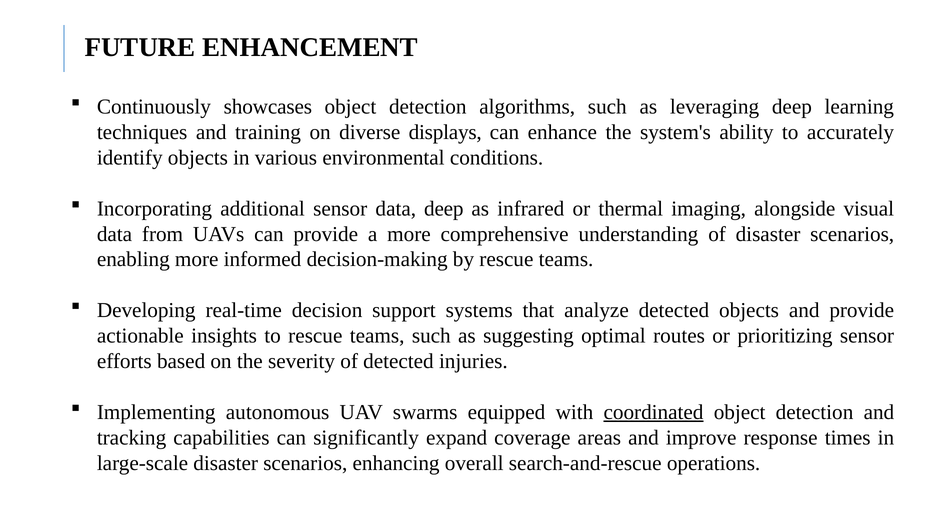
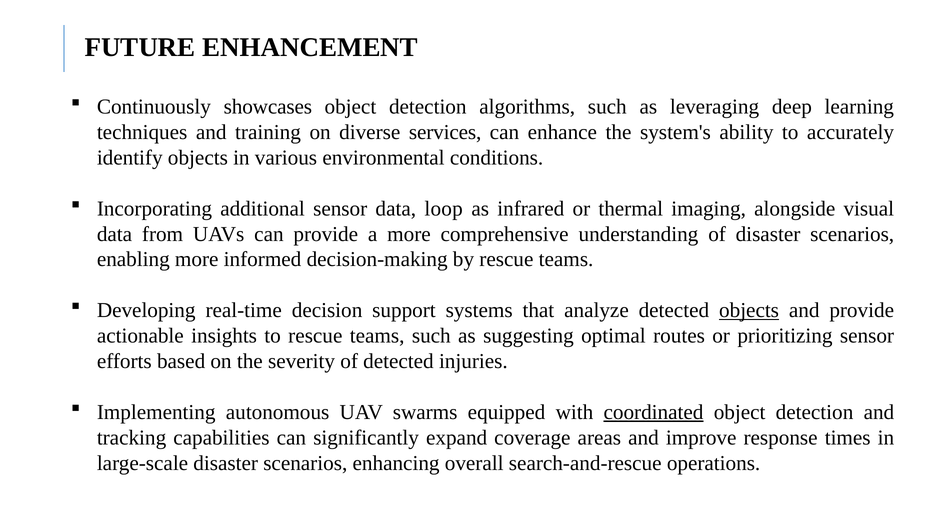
displays: displays -> services (445, 132)
data deep: deep -> loop (444, 208)
objects underline: none -> present (749, 310)
